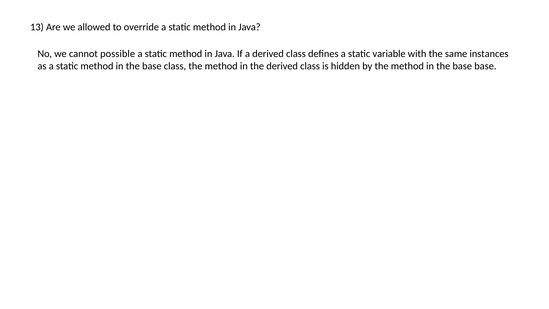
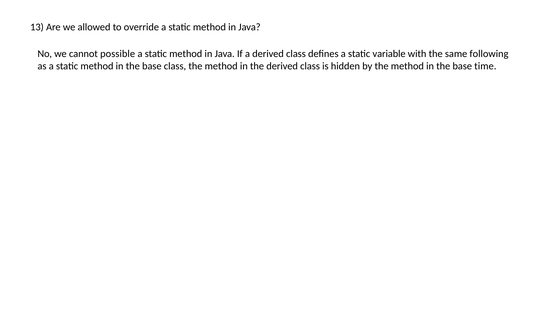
instances: instances -> following (489, 54)
base base: base -> time (485, 66)
